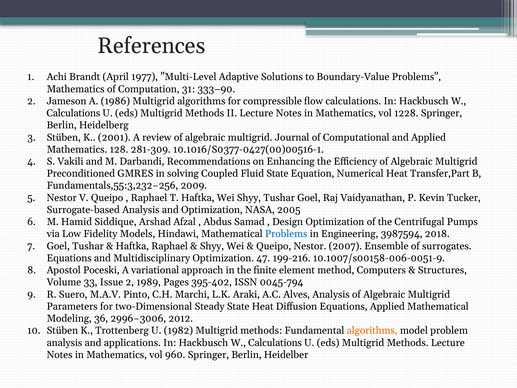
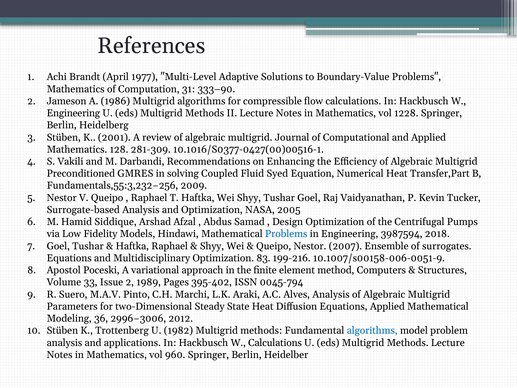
Calculations: Calculations -> Engineering (73, 113)
Fluid State: State -> Syed (277, 173)
47: 47 -> 83 (263, 258)
algorithms colour: orange -> blue (372, 330)
